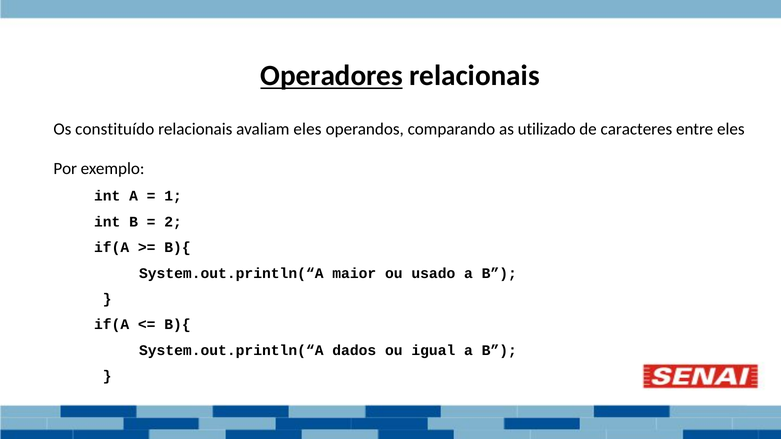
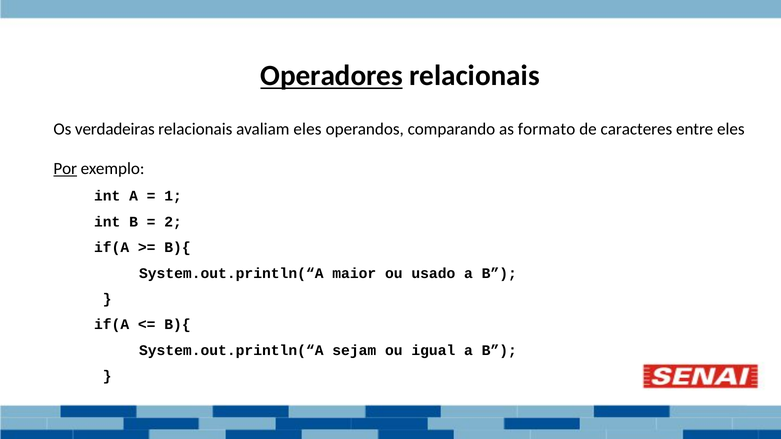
constituído: constituído -> verdadeiras (115, 129)
utilizado: utilizado -> formato (547, 129)
Por underline: none -> present (65, 169)
dados: dados -> sejam (354, 351)
